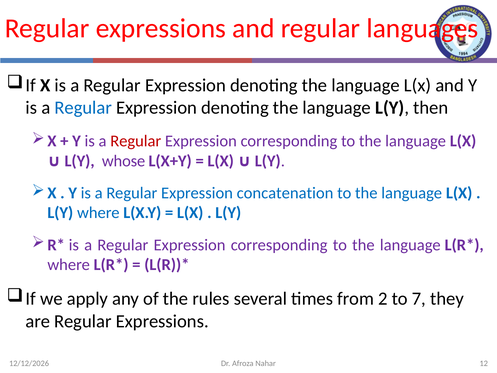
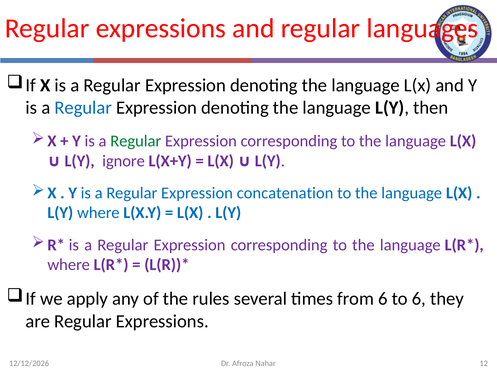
Regular colour: red -> green (136, 141)
whose: whose -> ignore (124, 161)
from 2: 2 -> 6 (383, 299)
to 7: 7 -> 6 (419, 299)
